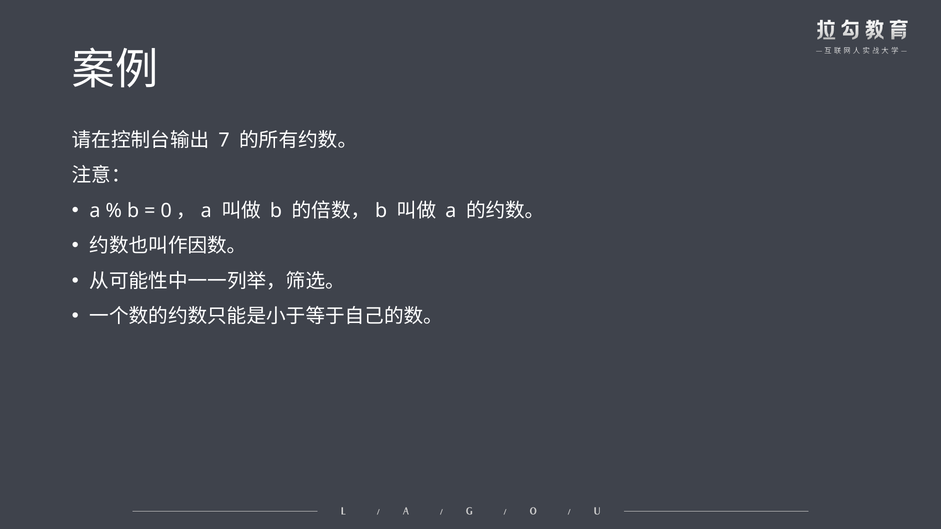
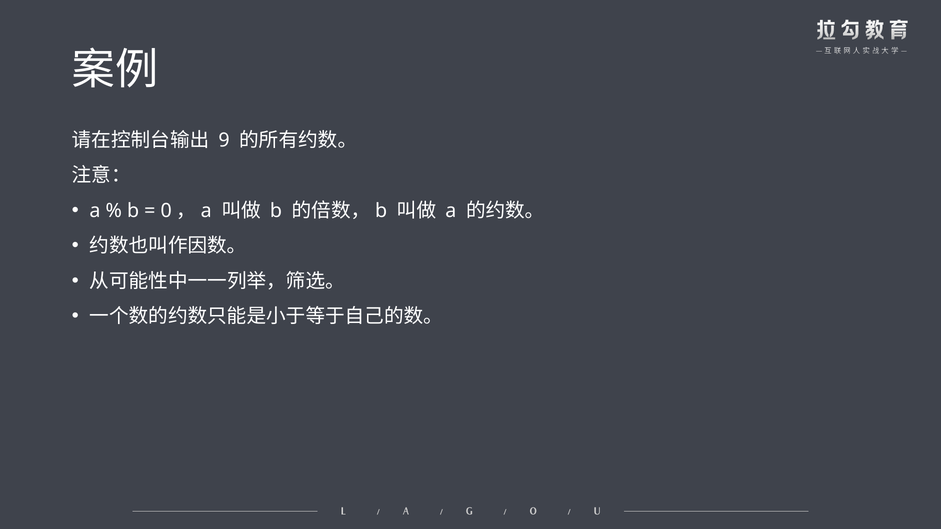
7: 7 -> 9 (224, 140)
